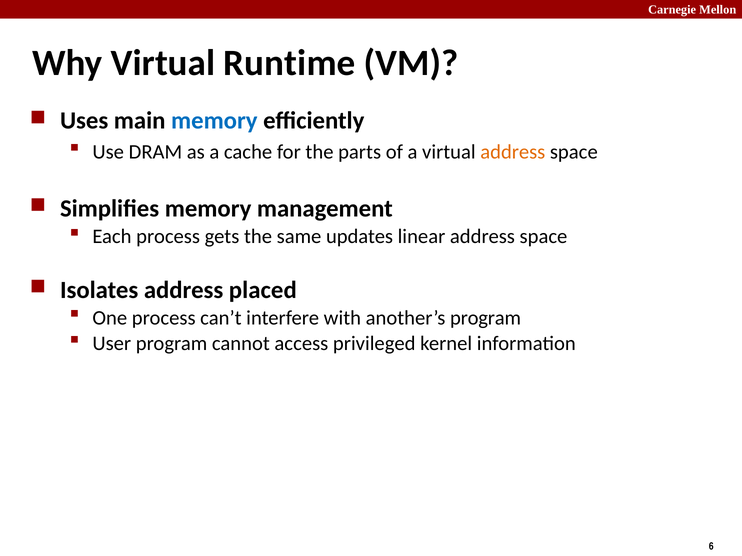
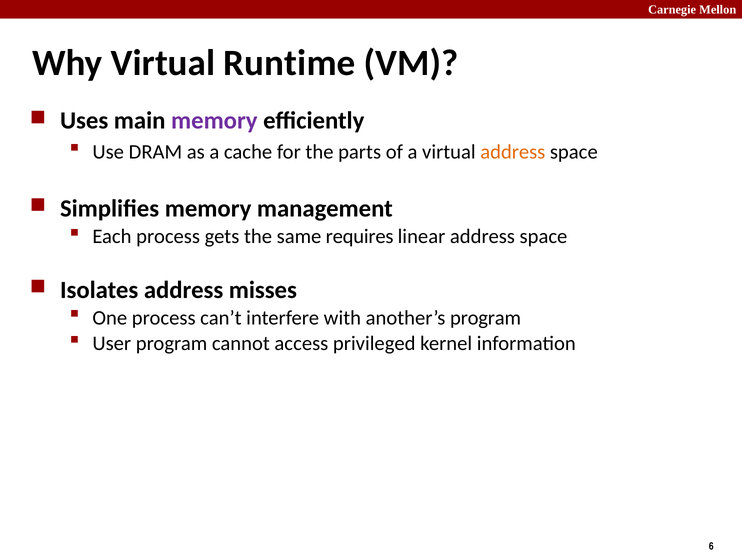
memory colour: blue -> purple (214, 121)
updates: updates -> requires (360, 237)
placed: placed -> misses (263, 290)
